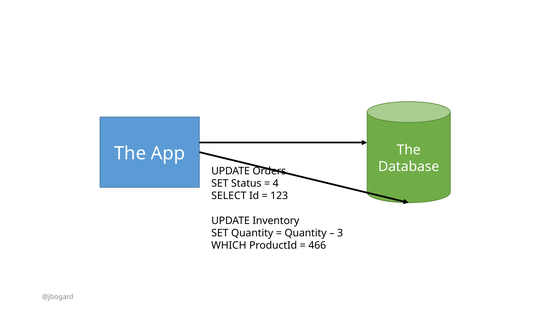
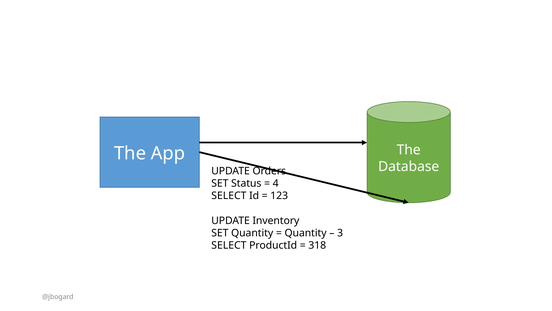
WHICH: WHICH -> SELECT (229, 245)
466: 466 -> 318 (317, 245)
